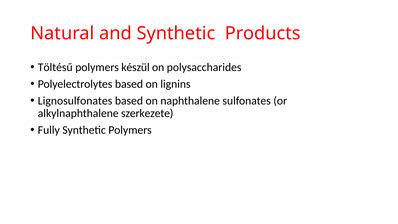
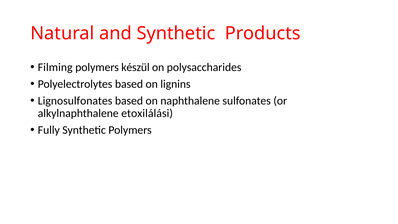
Töltésű: Töltésű -> Filming (55, 67)
szerkezete: szerkezete -> etoxilálási (147, 113)
